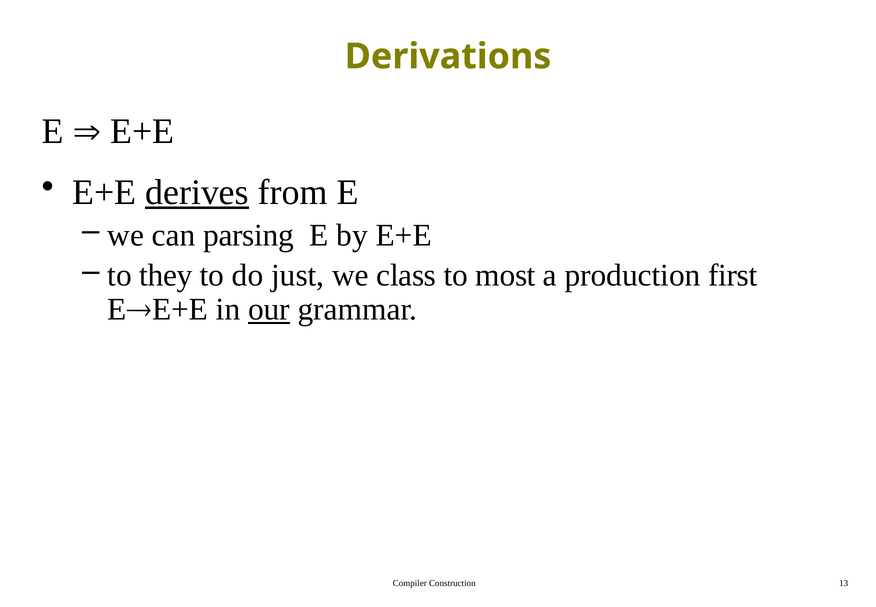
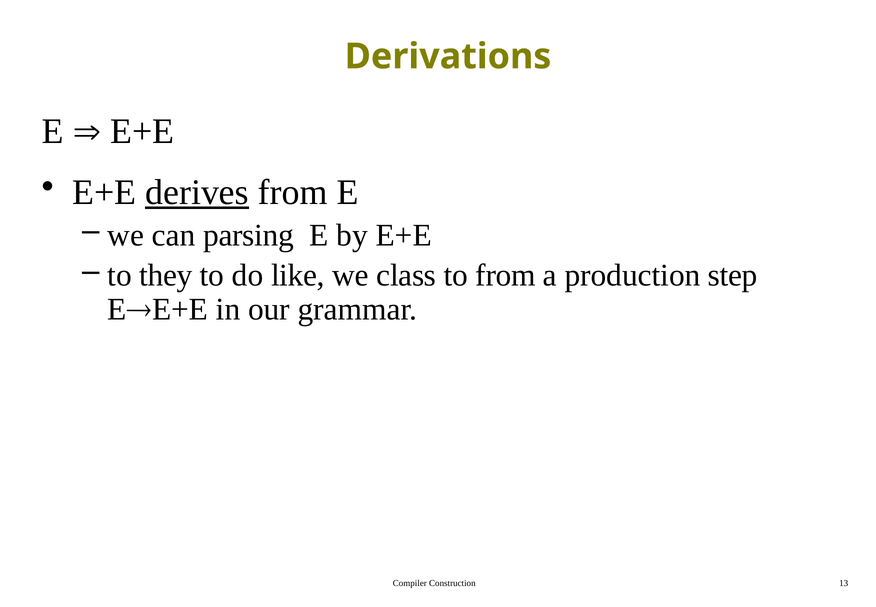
just: just -> like (298, 275)
to most: most -> from (506, 275)
first: first -> step (733, 275)
our underline: present -> none (269, 309)
